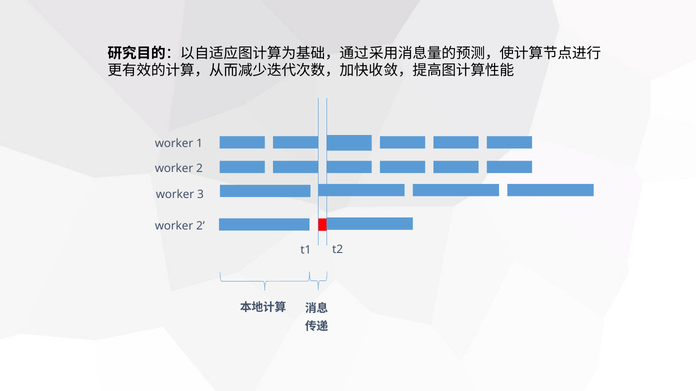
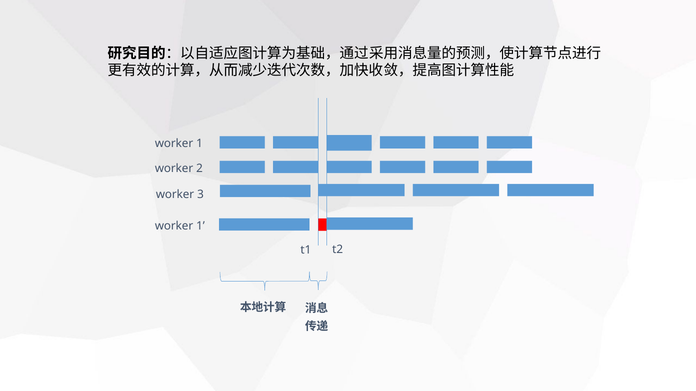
2: 2 -> 1 (200, 226)
